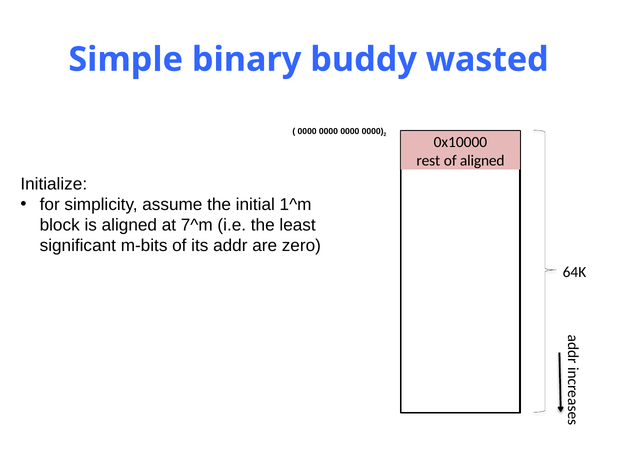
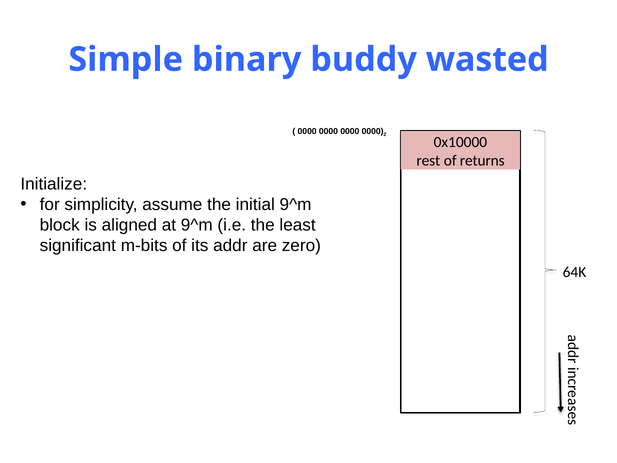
of aligned: aligned -> returns (482, 160)
initial 1^m: 1^m -> 9^m (296, 204)
at 7^m: 7^m -> 9^m (197, 225)
